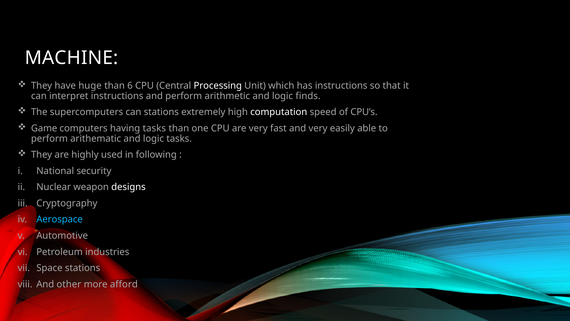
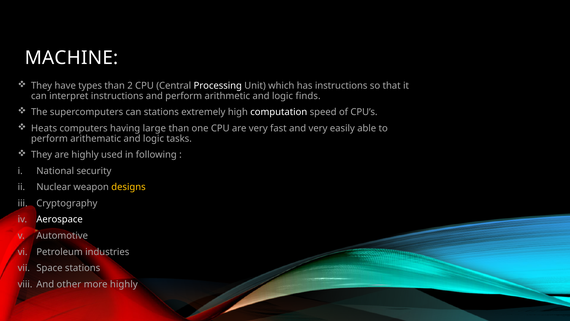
huge: huge -> types (90, 86)
6: 6 -> 2 (130, 86)
Game: Game -> Heats (44, 128)
having tasks: tasks -> large (154, 128)
designs colour: white -> yellow (128, 187)
Aerospace colour: light blue -> white (60, 219)
more afford: afford -> highly (124, 284)
